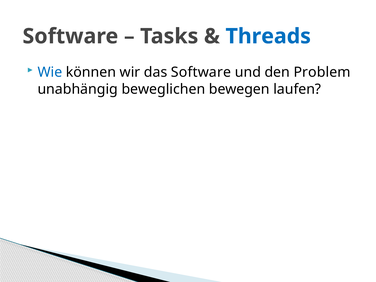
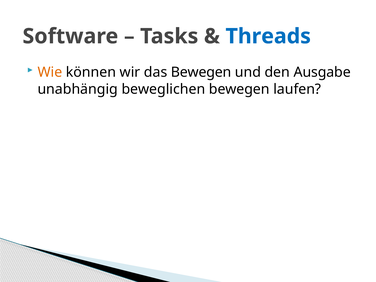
Wie colour: blue -> orange (50, 72)
das Software: Software -> Bewegen (201, 72)
Problem: Problem -> Ausgabe (322, 72)
